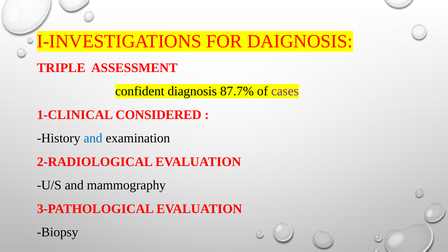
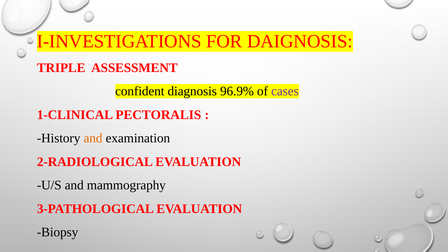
87.7%: 87.7% -> 96.9% (237, 91)
CONSIDERED: CONSIDERED -> PECTORALIS (158, 115)
and colour: blue -> orange (93, 138)
